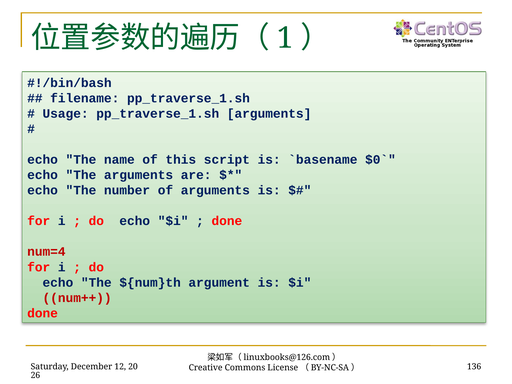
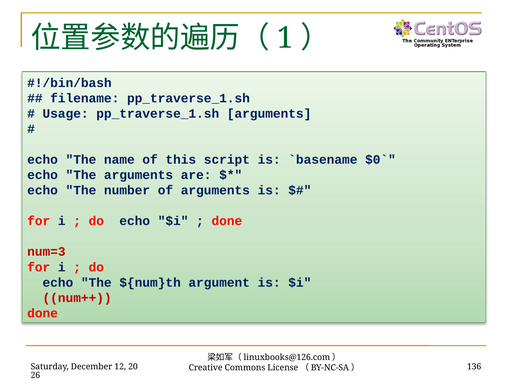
num=4: num=4 -> num=3 (46, 252)
